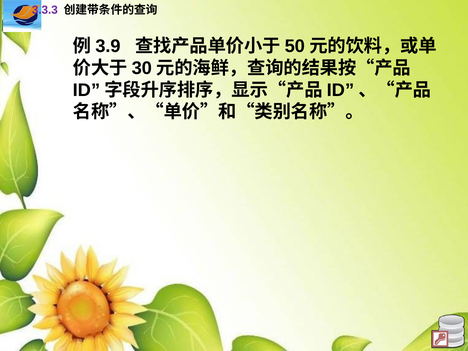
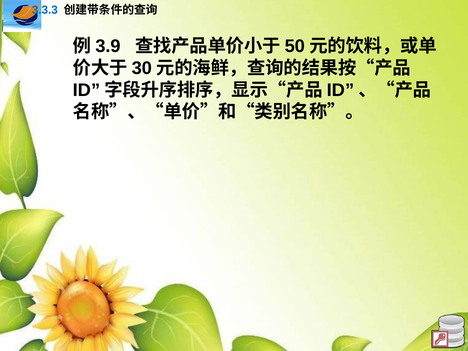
3.3.3 colour: purple -> blue (45, 10)
